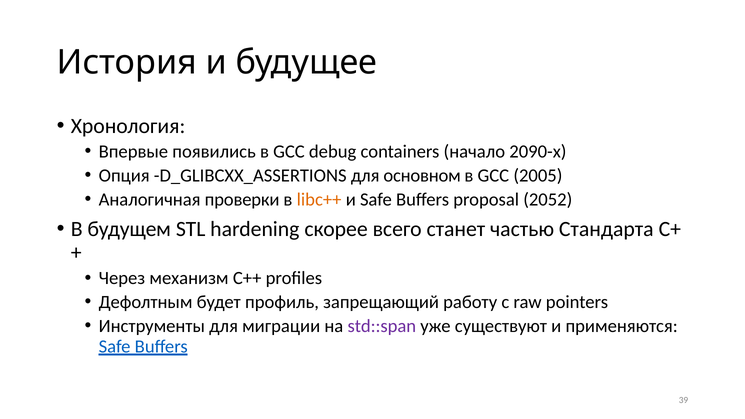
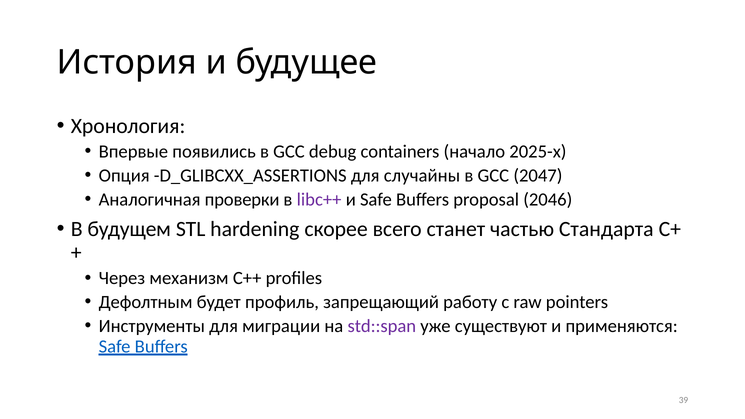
2090-х: 2090-х -> 2025-х (538, 152)
основном: основном -> случайны (422, 176)
2005: 2005 -> 2047 (538, 176)
libc++ colour: orange -> purple (319, 200)
2052: 2052 -> 2046 (548, 200)
